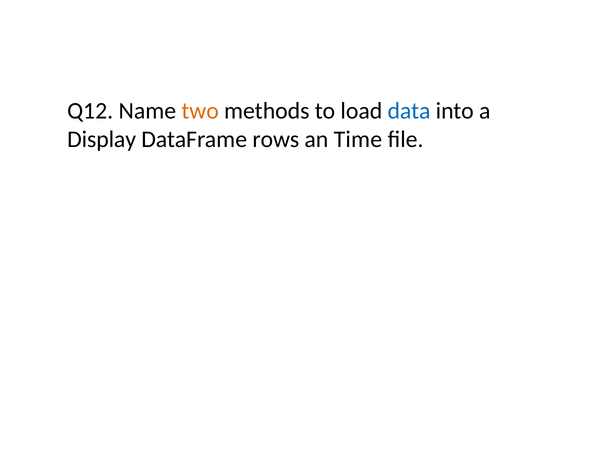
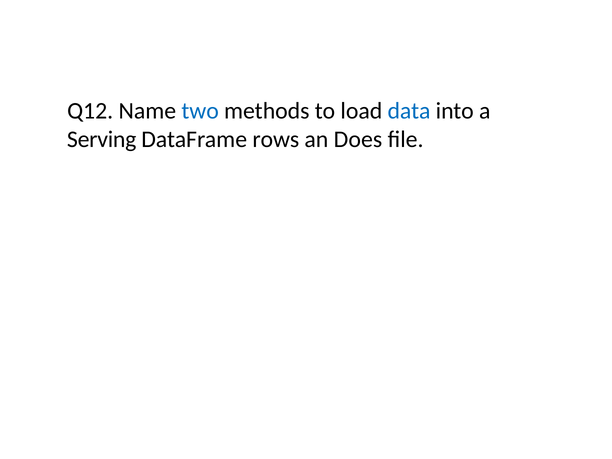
two colour: orange -> blue (200, 111)
Display: Display -> Serving (102, 139)
Time: Time -> Does (358, 139)
